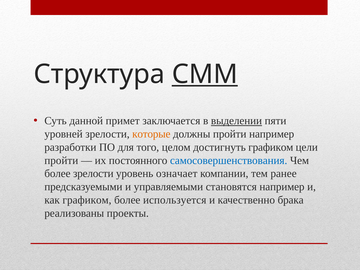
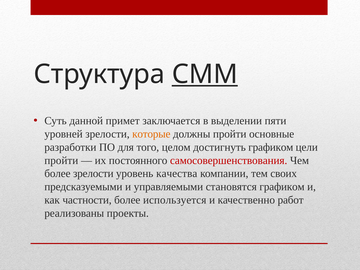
выделении underline: present -> none (236, 121)
пройти например: например -> основные (272, 134)
самосовершенствования colour: blue -> red (229, 160)
означает: означает -> качества (177, 174)
ранее: ранее -> своих (284, 174)
становятся например: например -> графиком (282, 187)
как графиком: графиком -> частности (87, 200)
брака: брака -> работ (291, 200)
